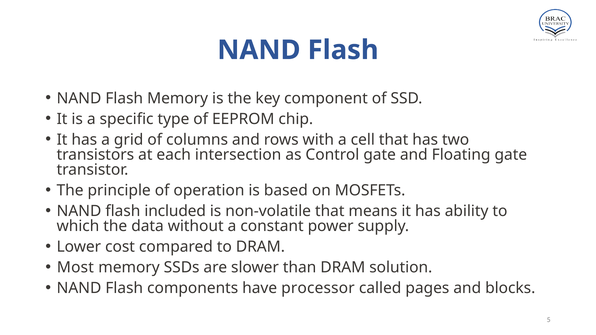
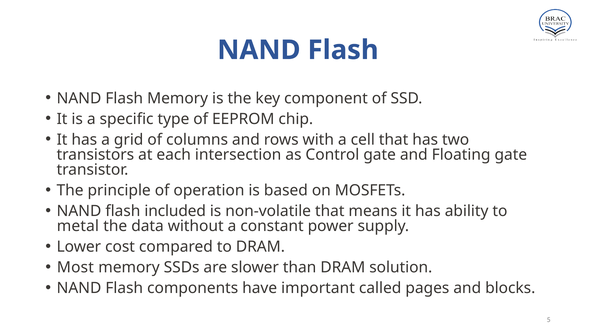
which: which -> metal (78, 226)
processor: processor -> important (318, 288)
